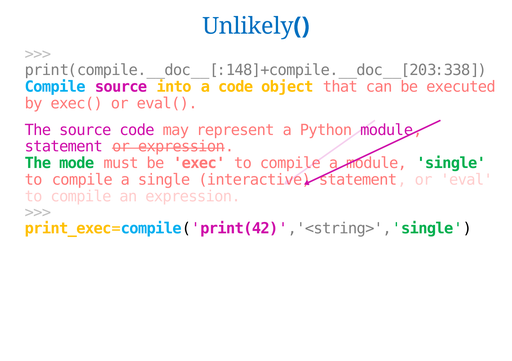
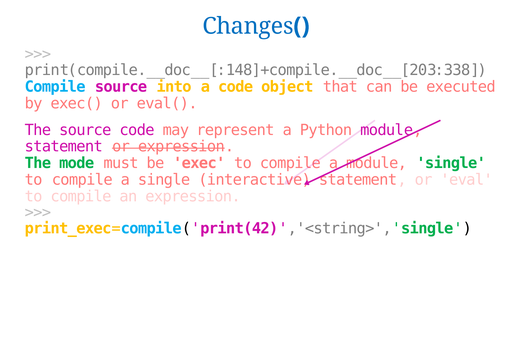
Unlikely: Unlikely -> Changes (248, 26)
